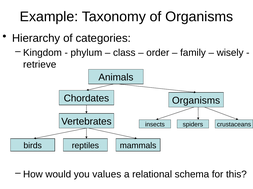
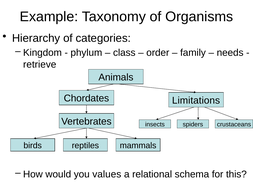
wisely: wisely -> needs (230, 53)
Organisms: Organisms -> Limitations (196, 101)
